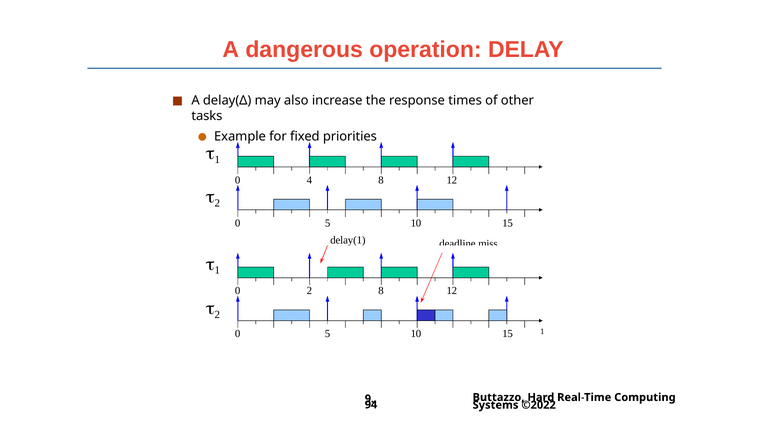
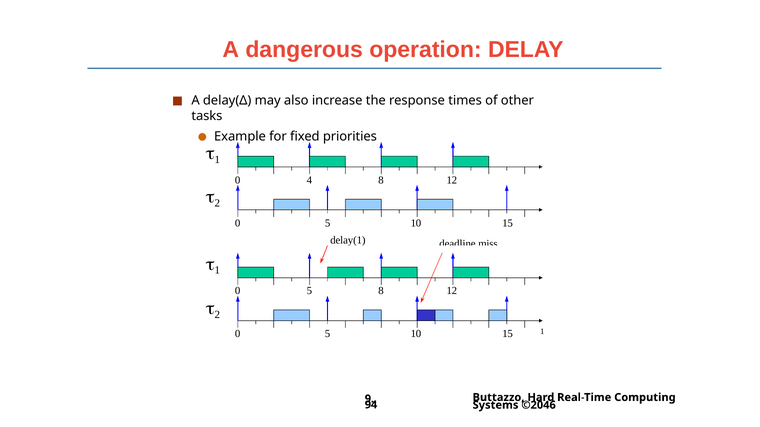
2: 2 -> 5 (309, 291)
©2022: ©2022 -> ©2046 (539, 406)
